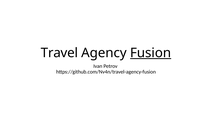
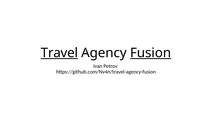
Travel underline: none -> present (59, 53)
